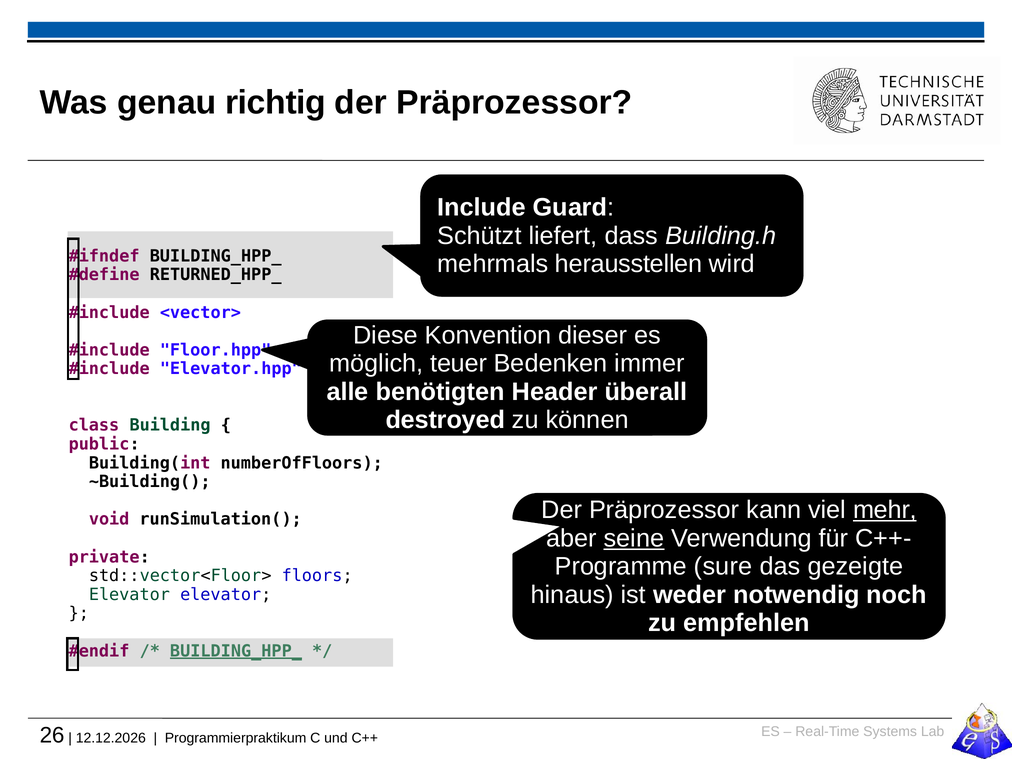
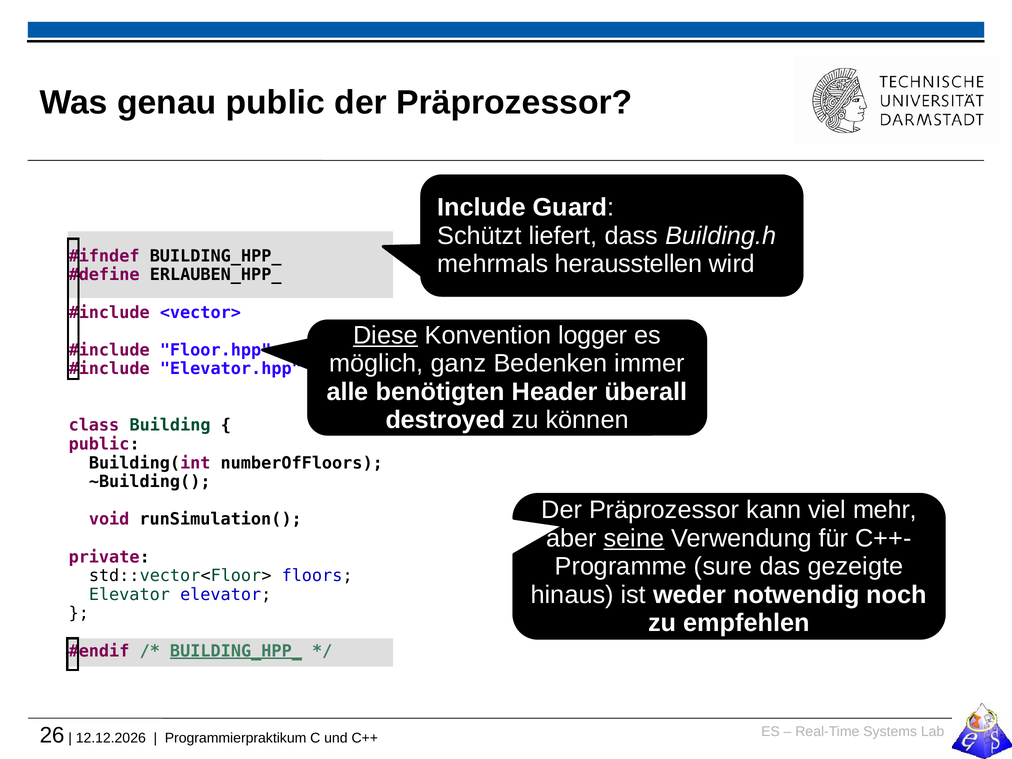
genau richtig: richtig -> public (275, 103)
RETURNED_HPP_: RETURNED_HPP_ -> ERLAUBEN_HPP_ (216, 275)
Diese underline: none -> present (385, 335)
dieser: dieser -> logger (593, 335)
teuer: teuer -> ganz (458, 364)
mehr underline: present -> none (885, 510)
